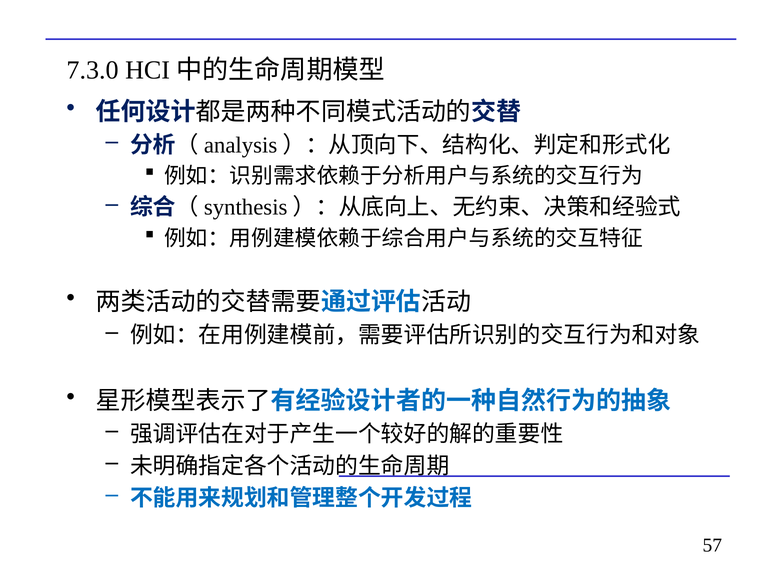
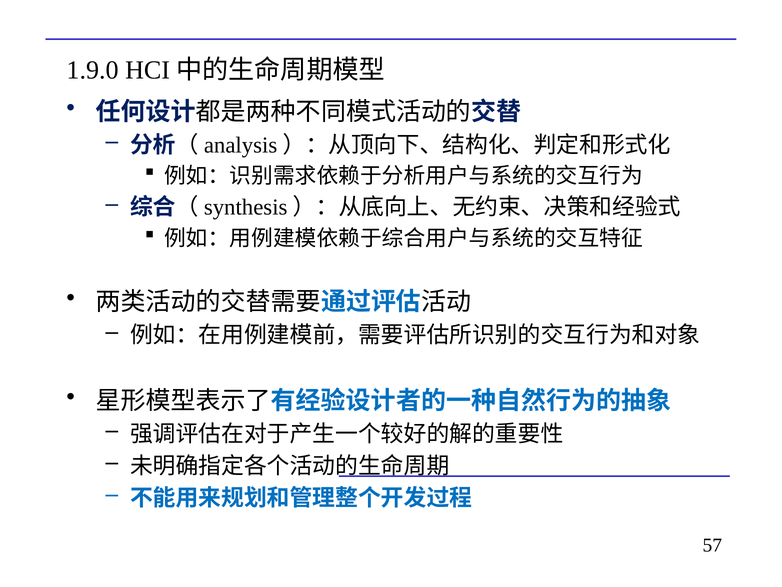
7.3.0: 7.3.0 -> 1.9.0 (93, 70)
